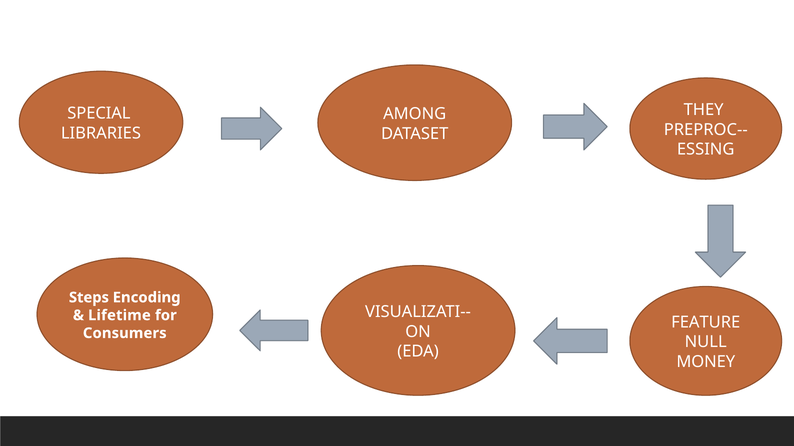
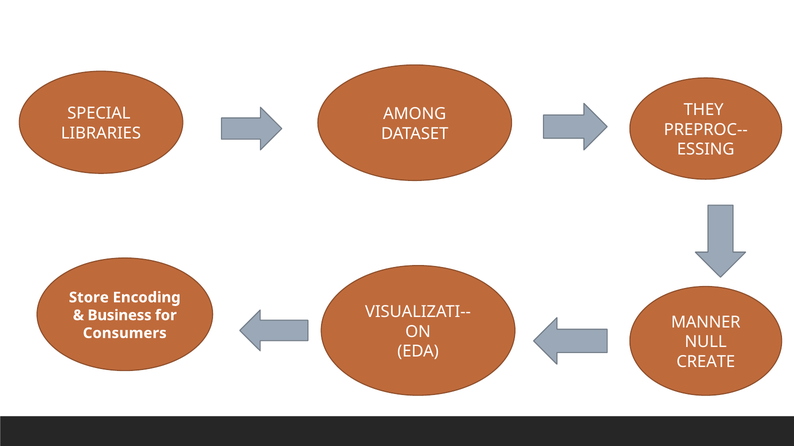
Steps: Steps -> Store (89, 298)
Lifetime: Lifetime -> Business (120, 316)
FEATURE: FEATURE -> MANNER (706, 323)
MONEY: MONEY -> CREATE (706, 362)
